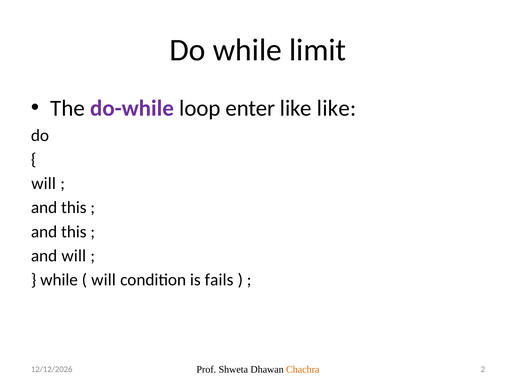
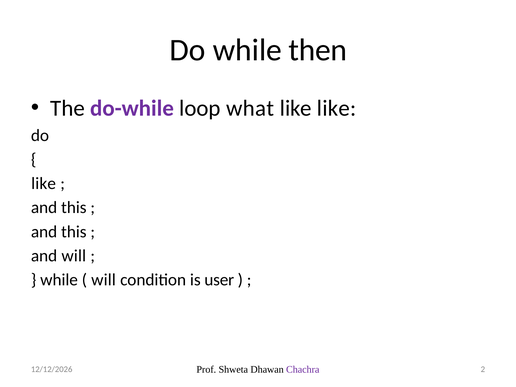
limit: limit -> then (318, 50)
enter: enter -> what (250, 108)
will: will -> like (44, 184)
fails: fails -> user (219, 280)
Chachra colour: orange -> purple (303, 370)
